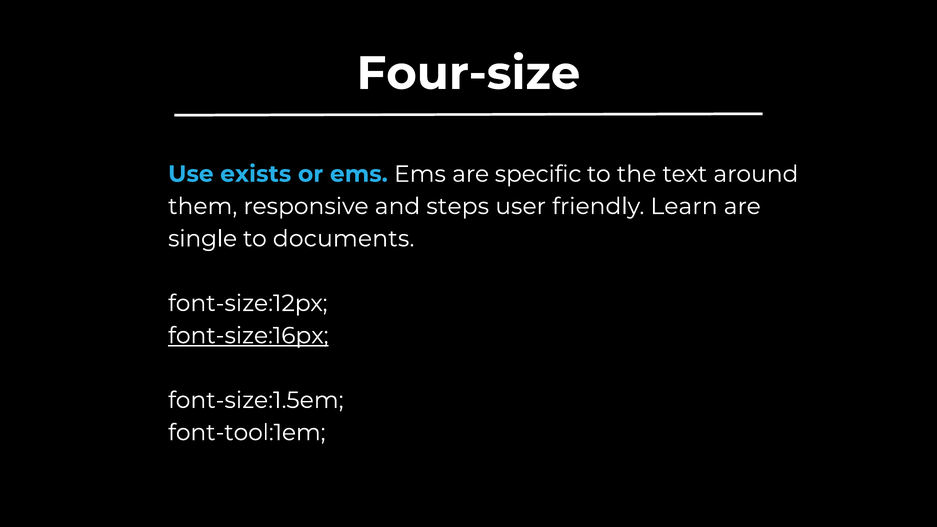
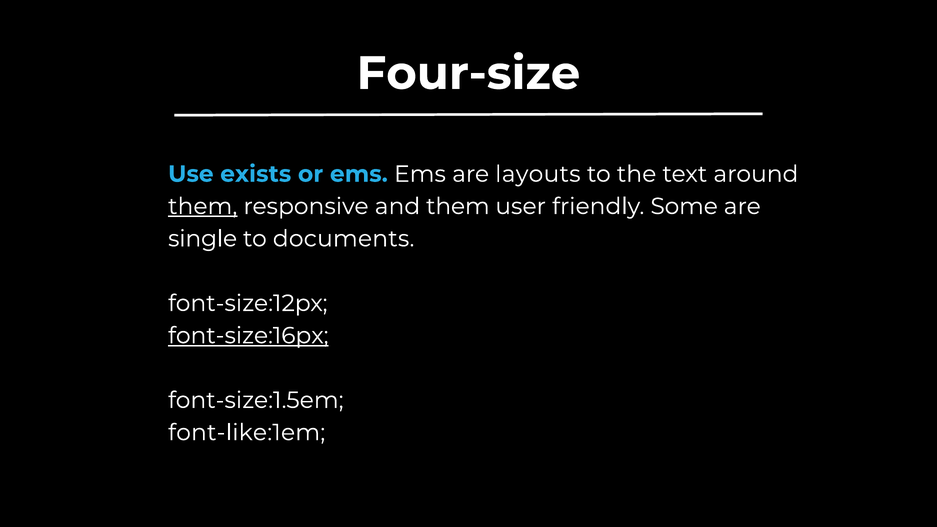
specific: specific -> layouts (538, 174)
them underline: none -> present (203, 206)
and steps: steps -> them (458, 206)
Learn: Learn -> Some (684, 206)
font-tool:1em: font-tool:1em -> font-like:1em (247, 433)
